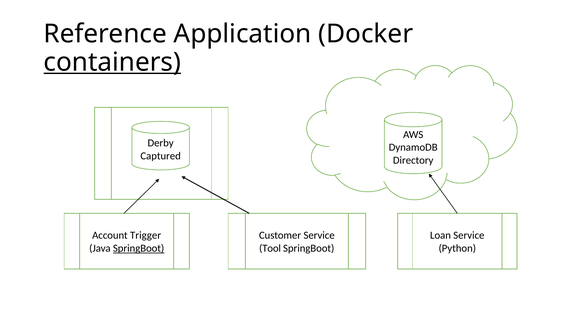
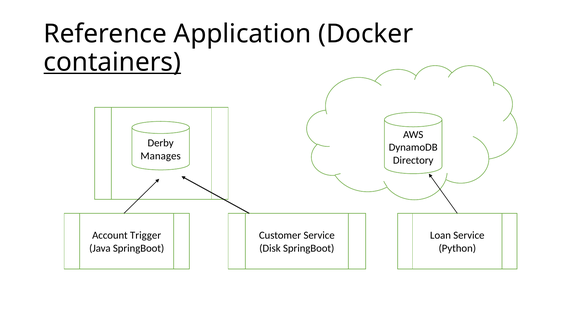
Captured: Captured -> Manages (161, 156)
SpringBoot underline: present -> none (139, 248)
Tool: Tool -> Disk (270, 248)
